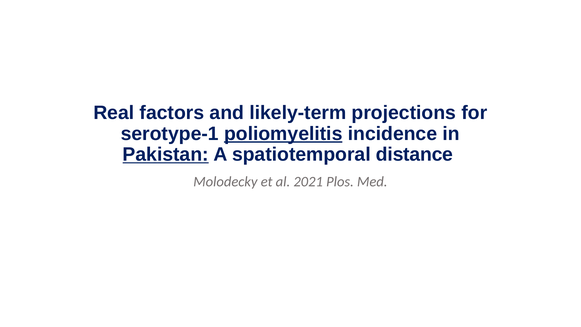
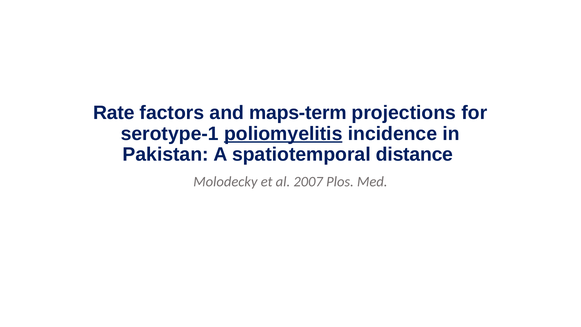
Real: Real -> Rate (114, 113)
likely-term: likely-term -> maps-term (298, 113)
Pakistan underline: present -> none (166, 154)
2021: 2021 -> 2007 (308, 182)
